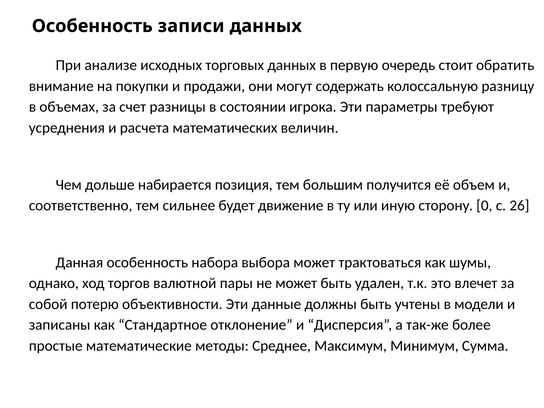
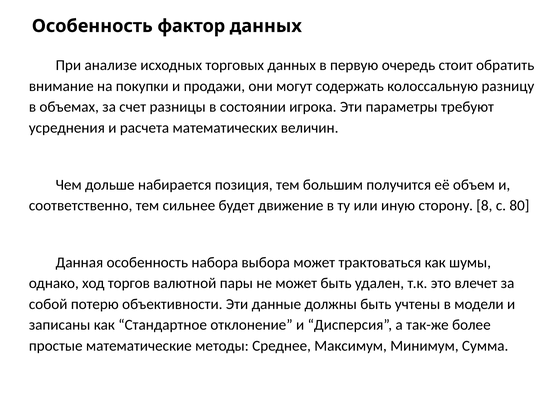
записи: записи -> фактор (191, 26)
0: 0 -> 8 (484, 206)
26: 26 -> 80 (519, 206)
